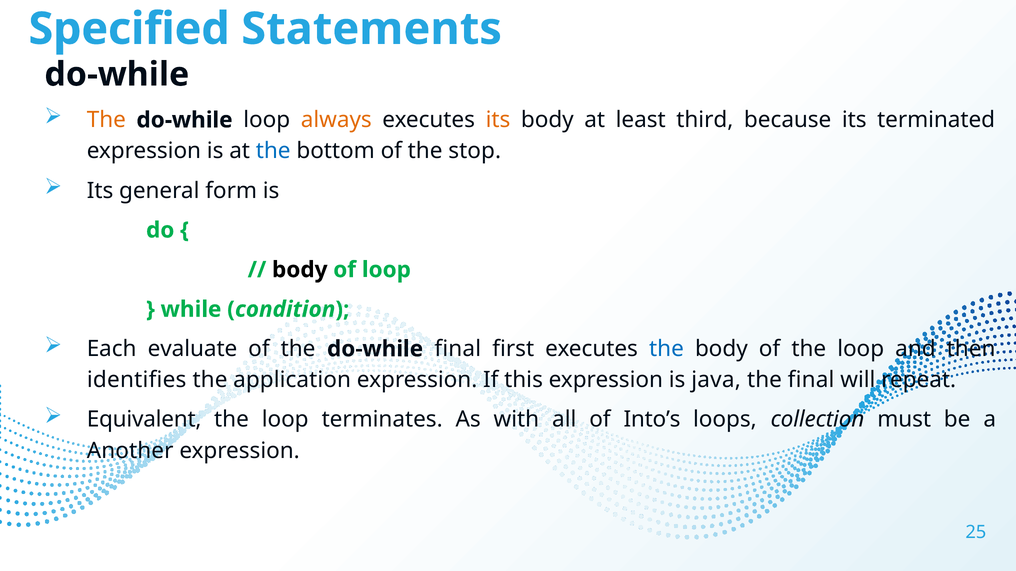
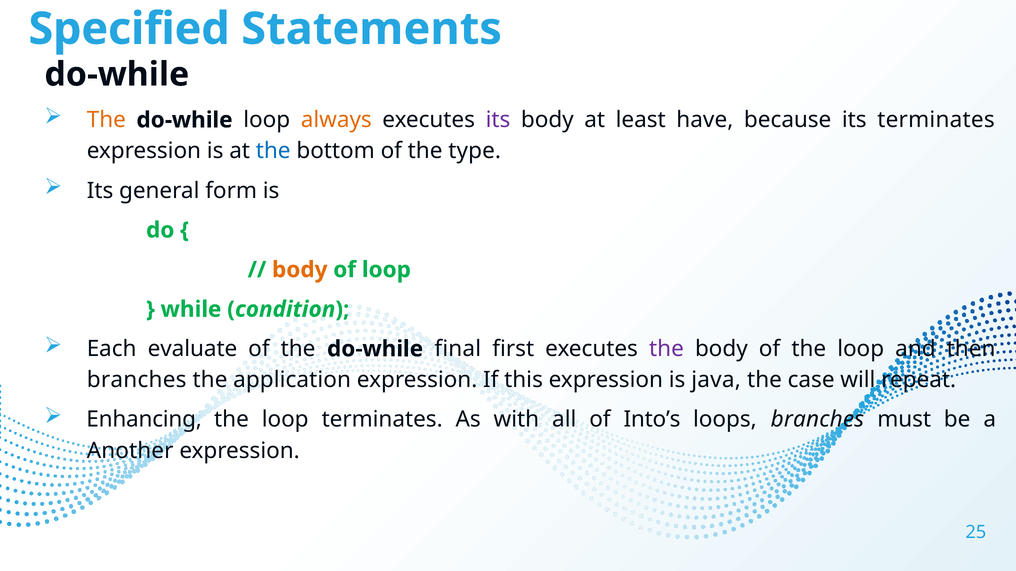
its colour: orange -> purple (498, 120)
third: third -> have (705, 120)
its terminated: terminated -> terminates (936, 120)
stop: stop -> type (475, 151)
body colour: black -> orange (300, 270)
the colour: blue -> purple (666, 349)
identifies: identifies -> branches (137, 380)
the final: final -> case (811, 380)
Equivalent: Equivalent -> Enhancing (144, 420)
loops collection: collection -> branches (817, 420)
